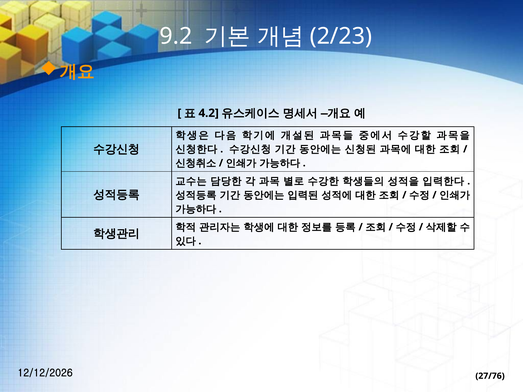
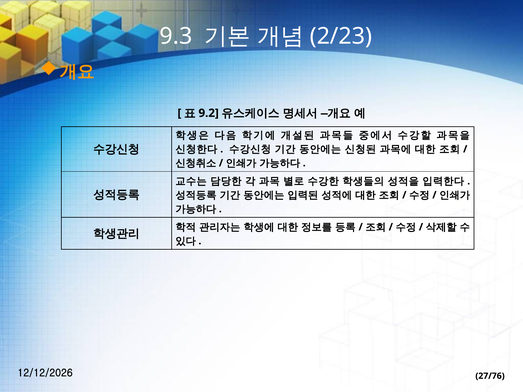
9.2: 9.2 -> 9.3 (176, 36)
4.2: 4.2 -> 9.2 (209, 113)
